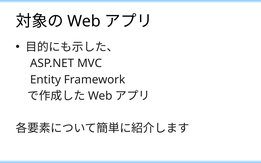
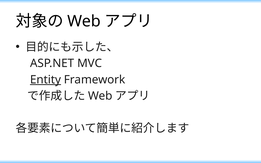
Entity underline: none -> present (46, 80)
